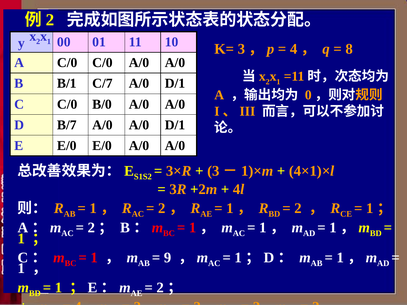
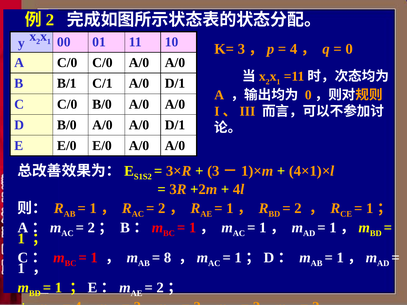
8: 8 -> 0 (349, 49)
C/7: C/7 -> C/1 (102, 84)
D B/7: B/7 -> B/0 (67, 125)
9: 9 -> 8 (168, 258)
